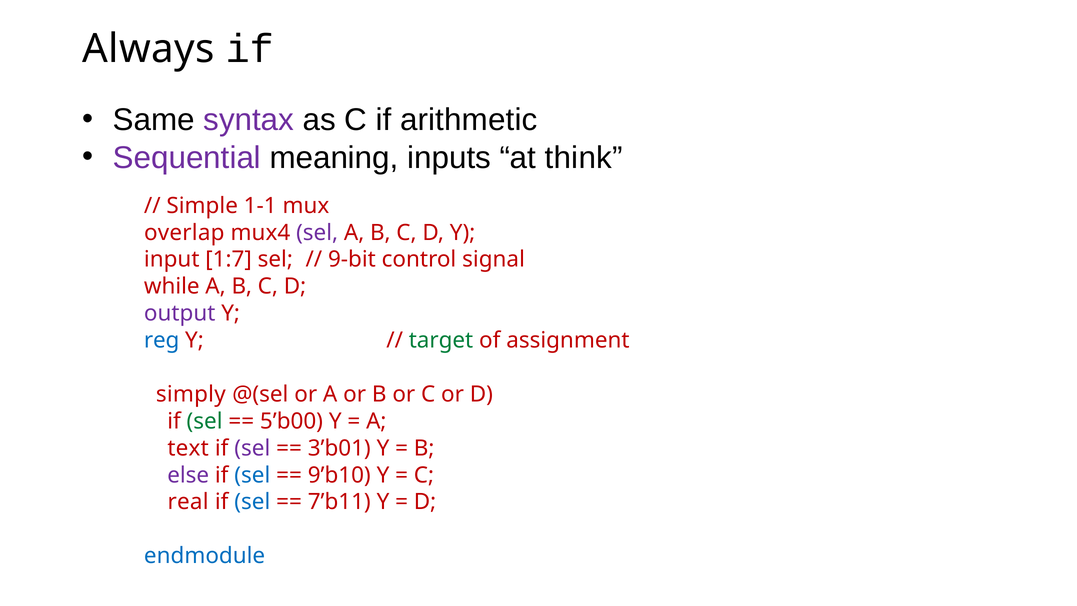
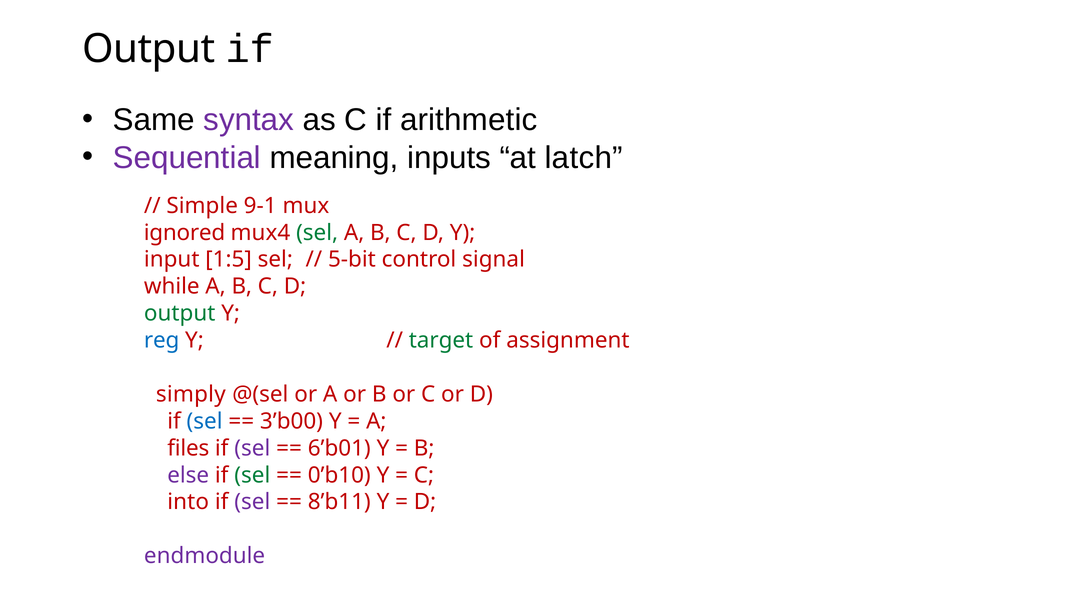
Always: Always -> Output (149, 49)
think: think -> latch (584, 158)
1-1: 1-1 -> 9-1 (260, 206)
overlap: overlap -> ignored (184, 233)
sel colour: purple -> green (317, 233)
1:7: 1:7 -> 1:5 (229, 259)
9-bit: 9-bit -> 5-bit (352, 259)
output colour: purple -> green (180, 313)
sel colour: green -> blue (205, 421)
5’b00: 5’b00 -> 3’b00 (291, 421)
text: text -> files (188, 448)
3’b01: 3’b01 -> 6’b01 (339, 448)
sel colour: blue -> green (252, 475)
9’b10: 9’b10 -> 0’b10 (339, 475)
real: real -> into (188, 502)
sel colour: blue -> purple (252, 502)
7’b11: 7’b11 -> 8’b11 (339, 502)
endmodule colour: blue -> purple (205, 556)
